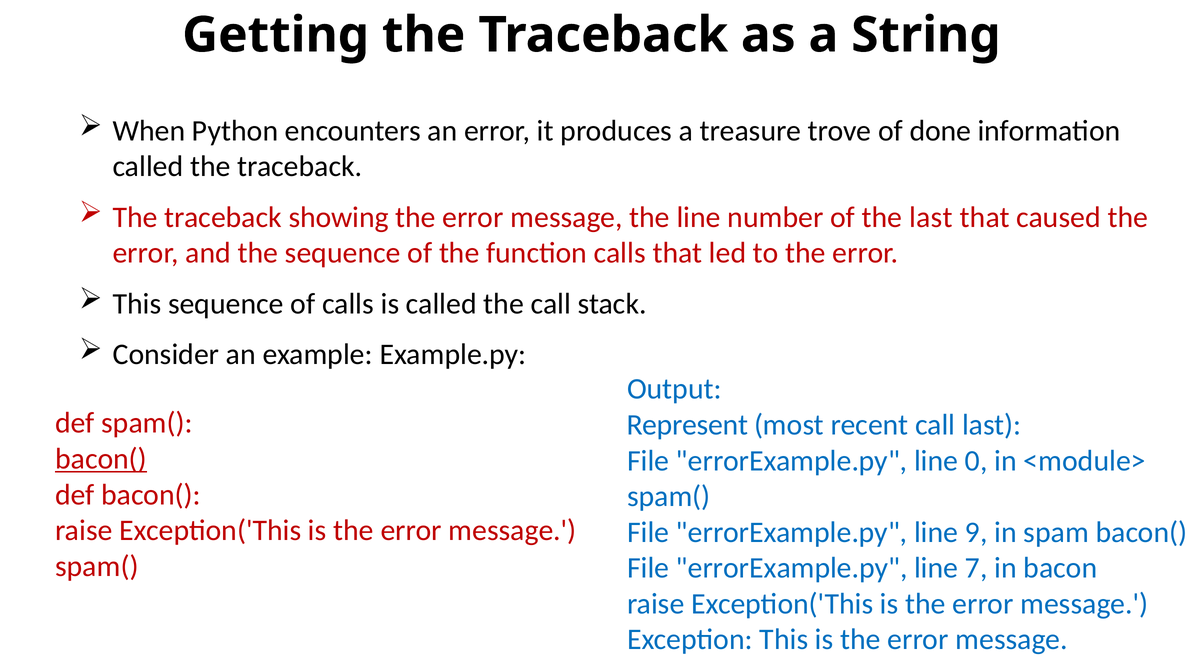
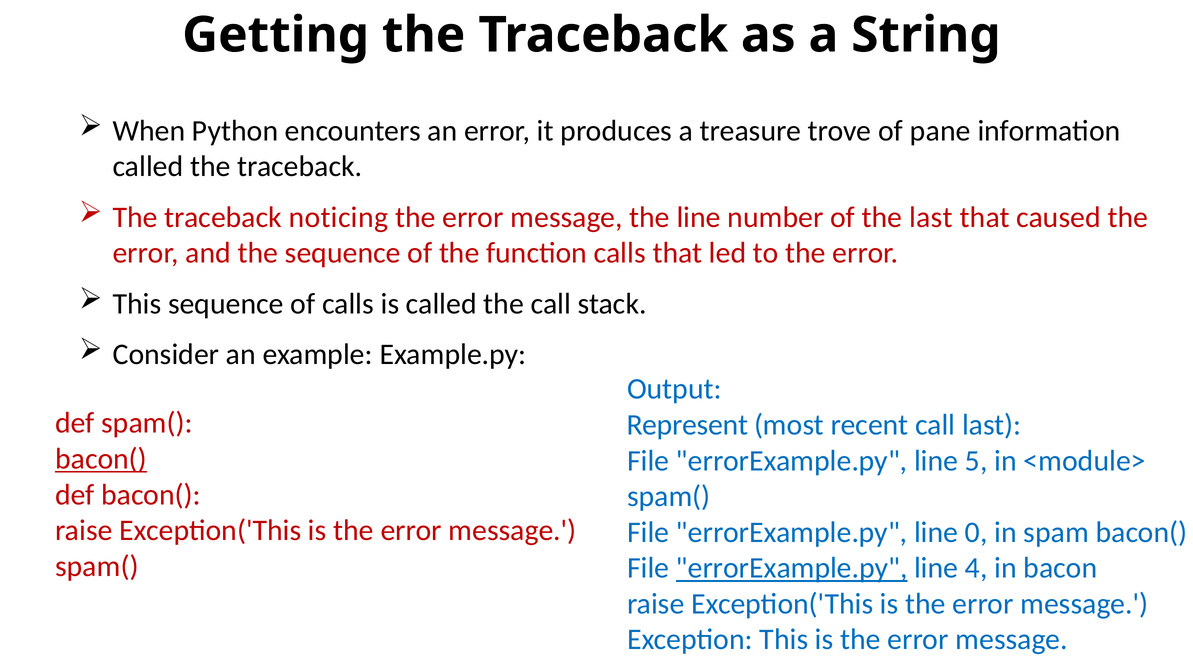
done: done -> pane (940, 131)
showing: showing -> noticing (338, 217)
0: 0 -> 5 (976, 461)
9: 9 -> 0 (976, 532)
errorExample.py underline: none -> present (792, 568)
7: 7 -> 4 (976, 568)
